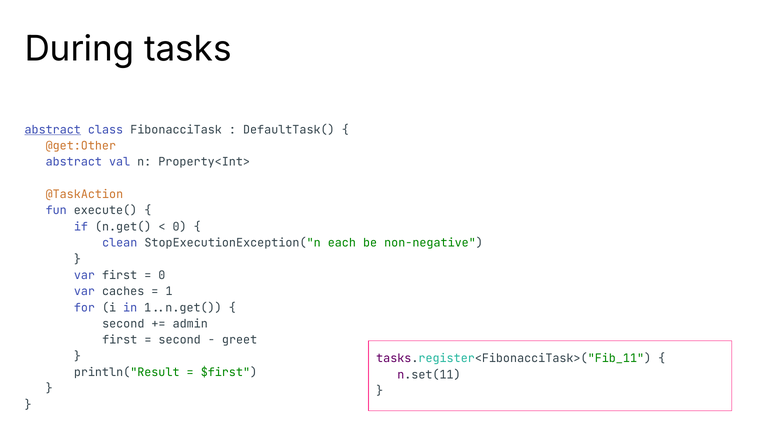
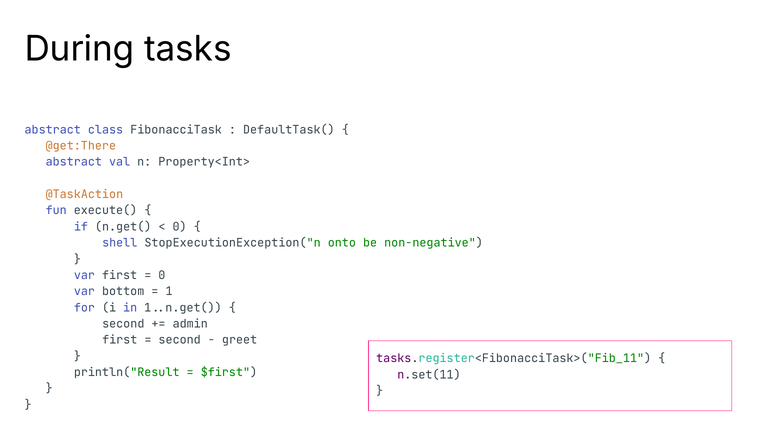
abstract underline: present -> none (53, 130)
@get:Other: @get:Other -> @get:There (81, 146)
clean: clean -> shell (120, 243)
each: each -> onto (342, 243)
caches: caches -> bottom (123, 291)
